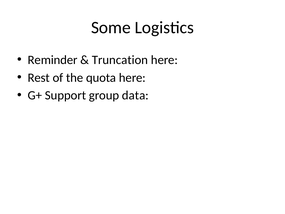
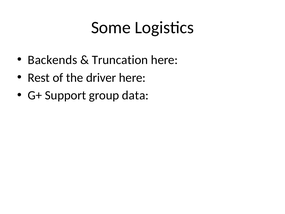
Reminder: Reminder -> Backends (53, 60)
quota: quota -> driver (101, 78)
